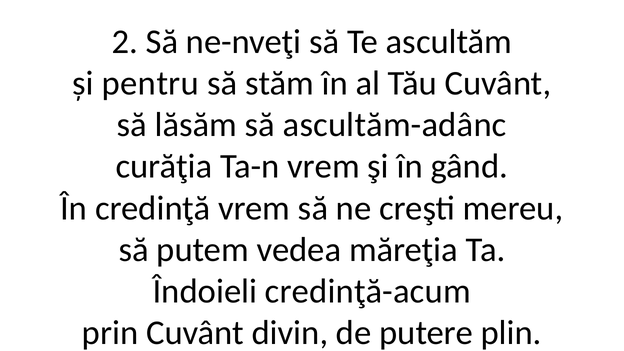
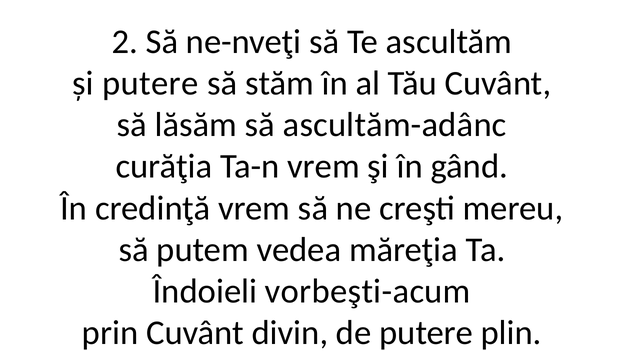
și pentru: pentru -> putere (150, 83)
credinţă-acum: credinţă-acum -> vorbeşti-acum (368, 291)
